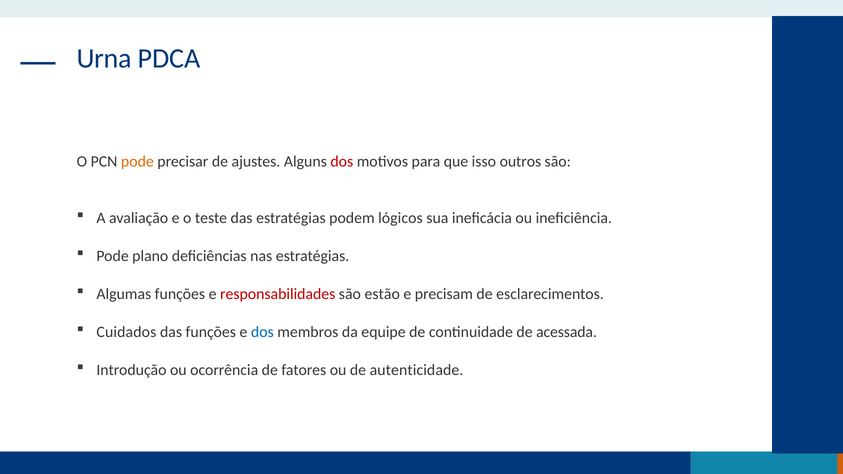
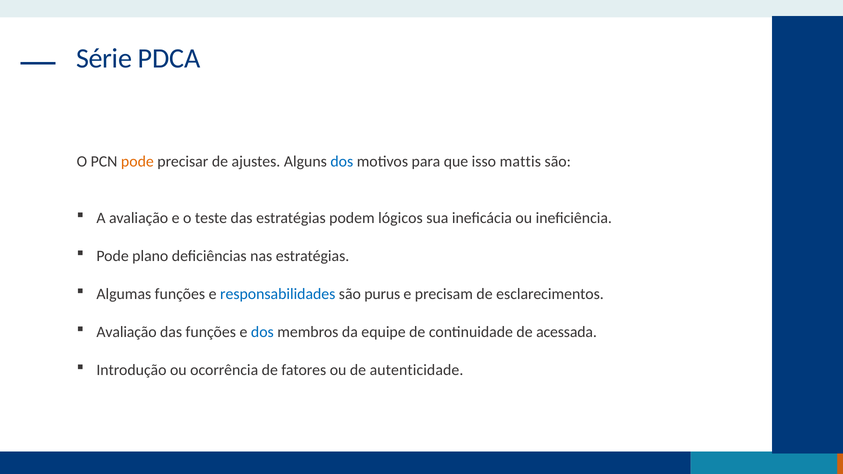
Urna: Urna -> Série (104, 59)
dos colour: red -> blue (342, 161)
outros: outros -> mattis (520, 161)
responsabilidades colour: red -> blue (278, 294)
estão: estão -> purus (382, 294)
Cuidados: Cuidados -> Avaliação (127, 332)
